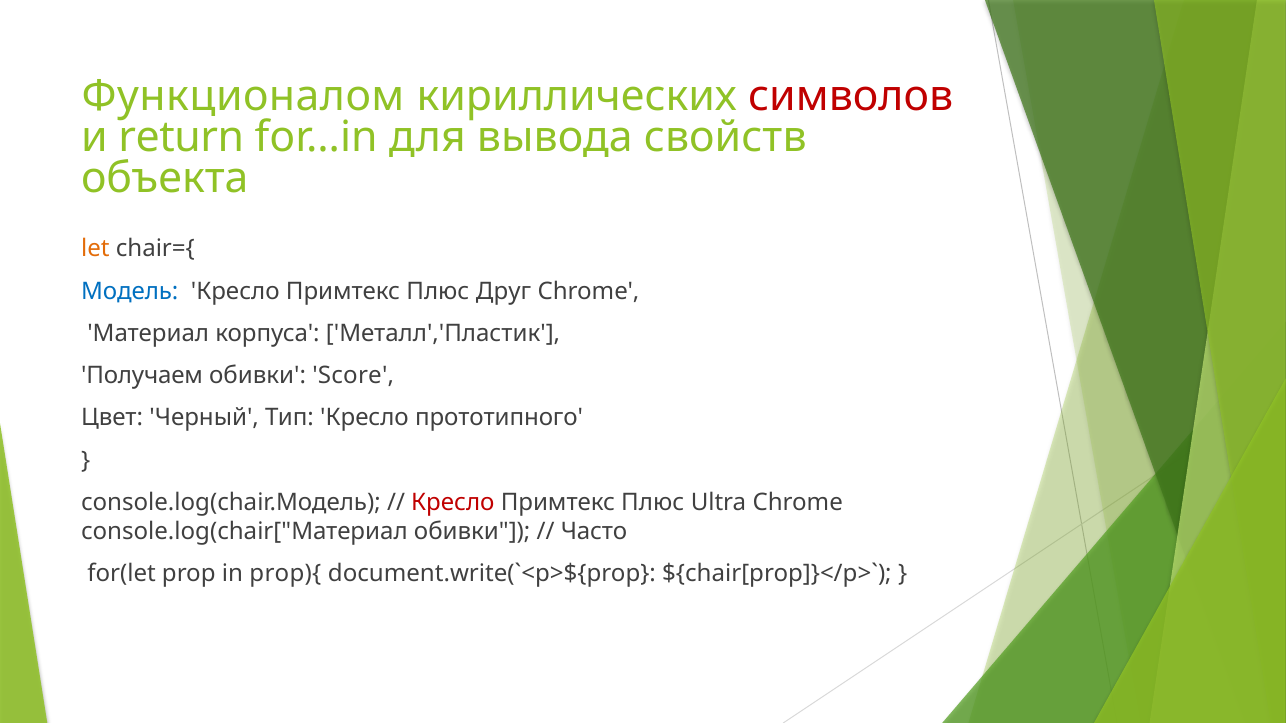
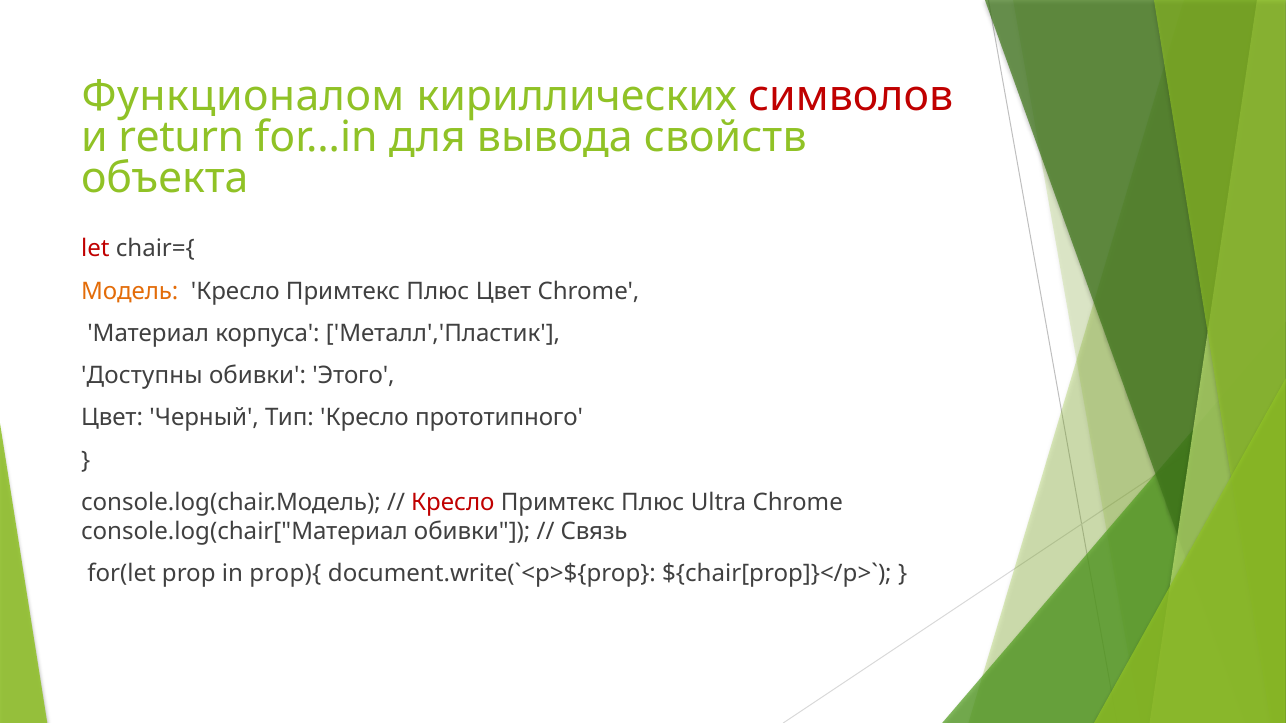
let colour: orange -> red (95, 249)
Модель colour: blue -> orange (130, 291)
Плюс Друг: Друг -> Цвет (504, 291)
Получаем: Получаем -> Доступны (142, 376)
Score: Score -> Этого (353, 376)
Часто: Часто -> Связь (594, 532)
